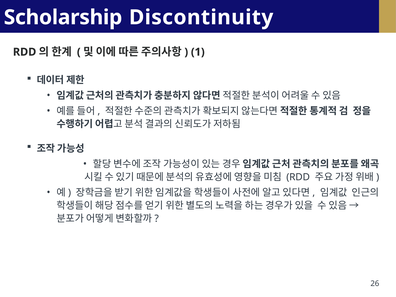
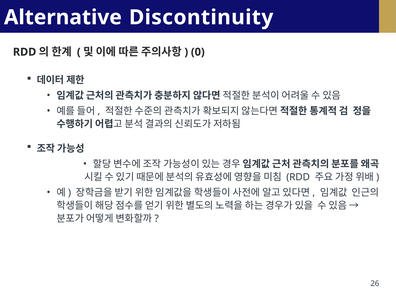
Scholarship: Scholarship -> Alternative (63, 17)
1: 1 -> 0 (198, 52)
